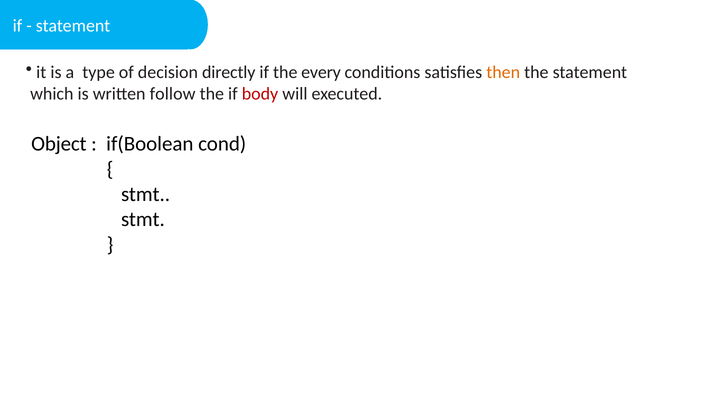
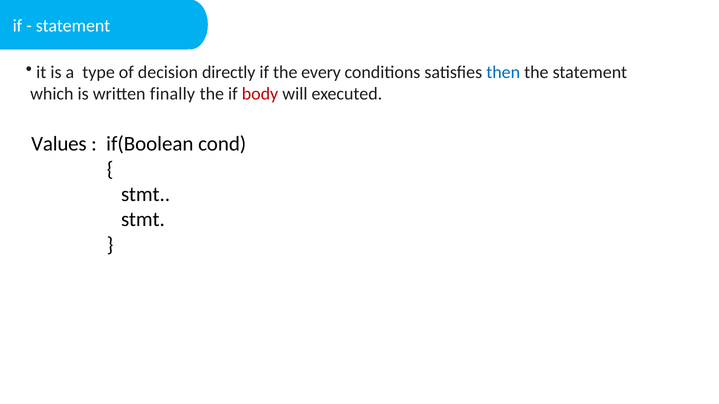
then colour: orange -> blue (503, 72)
follow: follow -> finally (173, 94)
Object: Object -> Values (59, 144)
